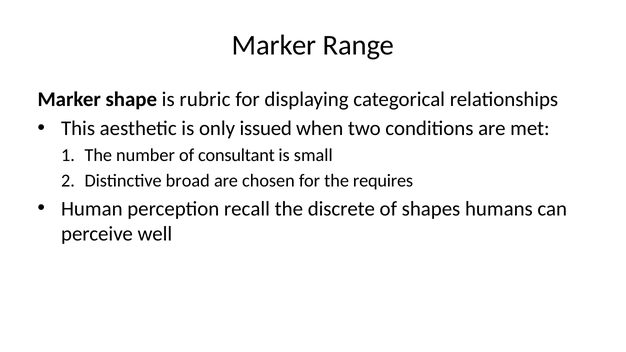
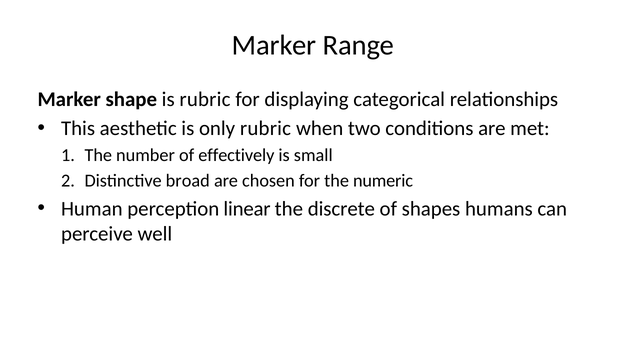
only issued: issued -> rubric (265, 128)
consultant: consultant -> effectively (236, 155)
requires: requires -> numeric (383, 181)
recall: recall -> linear (247, 209)
